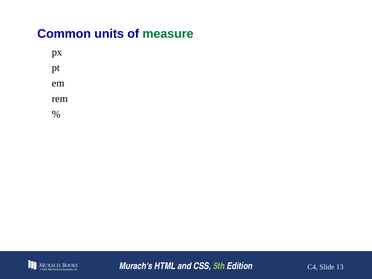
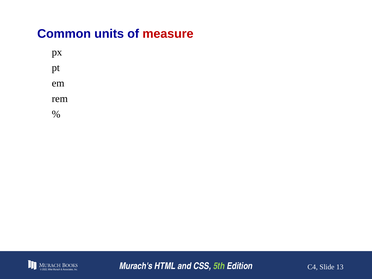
measure colour: green -> red (168, 34)
